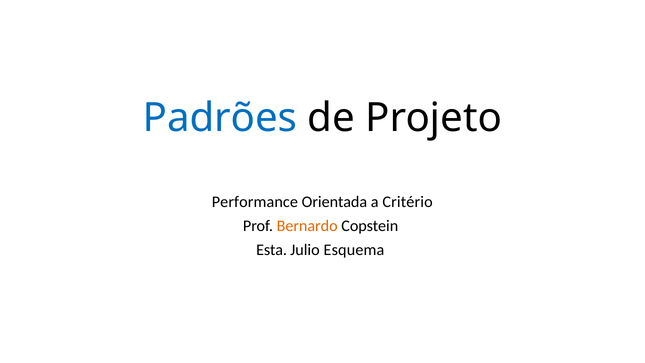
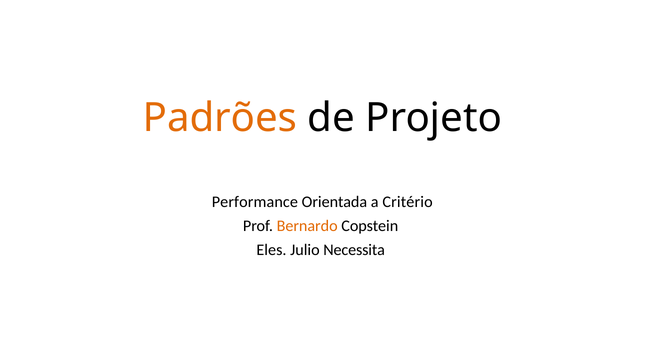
Padrões colour: blue -> orange (220, 118)
Esta: Esta -> Eles (271, 250)
Esquema: Esquema -> Necessita (354, 250)
